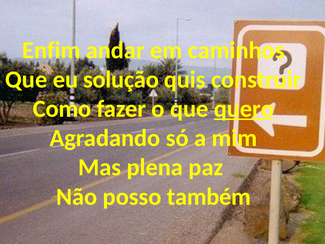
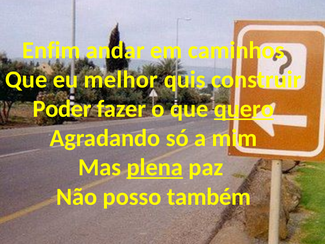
solução: solução -> melhor (121, 80)
Como: Como -> Poder (62, 109)
plena underline: none -> present (155, 167)
